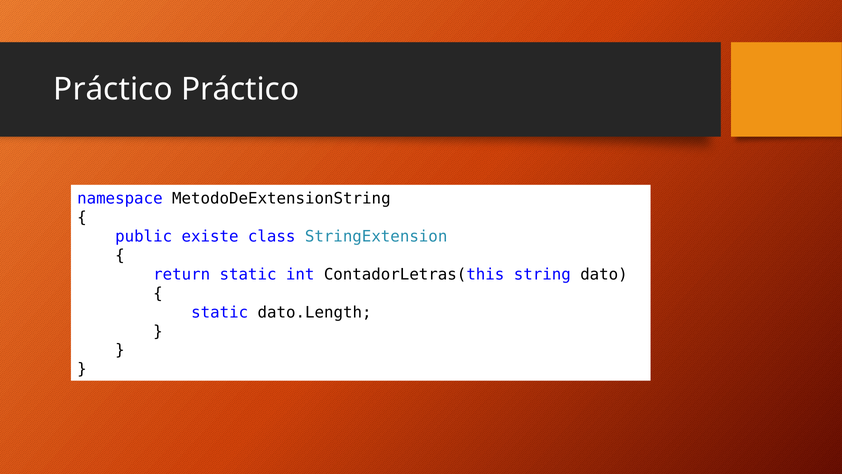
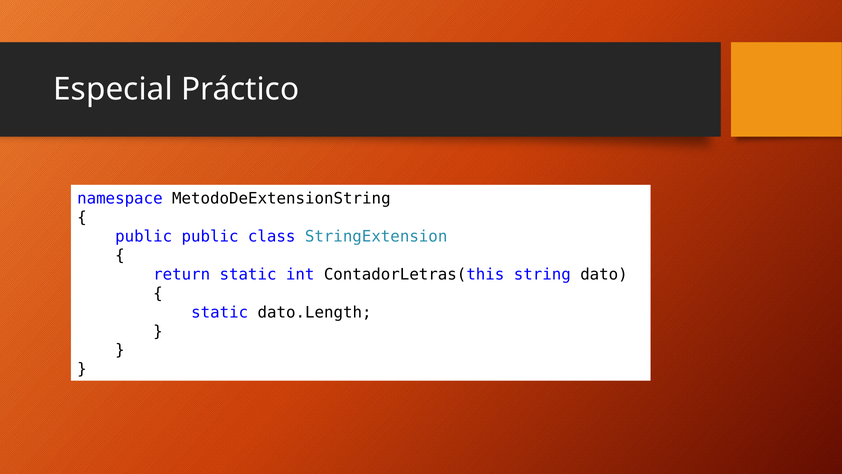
Práctico: Práctico -> Especial (113, 89)
public existe: existe -> public (210, 236)
